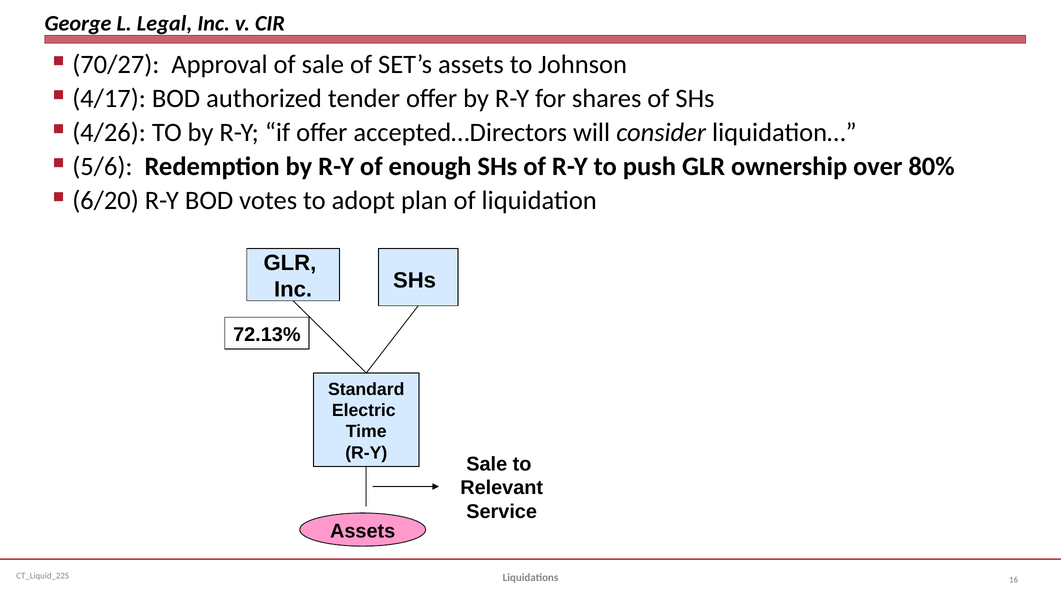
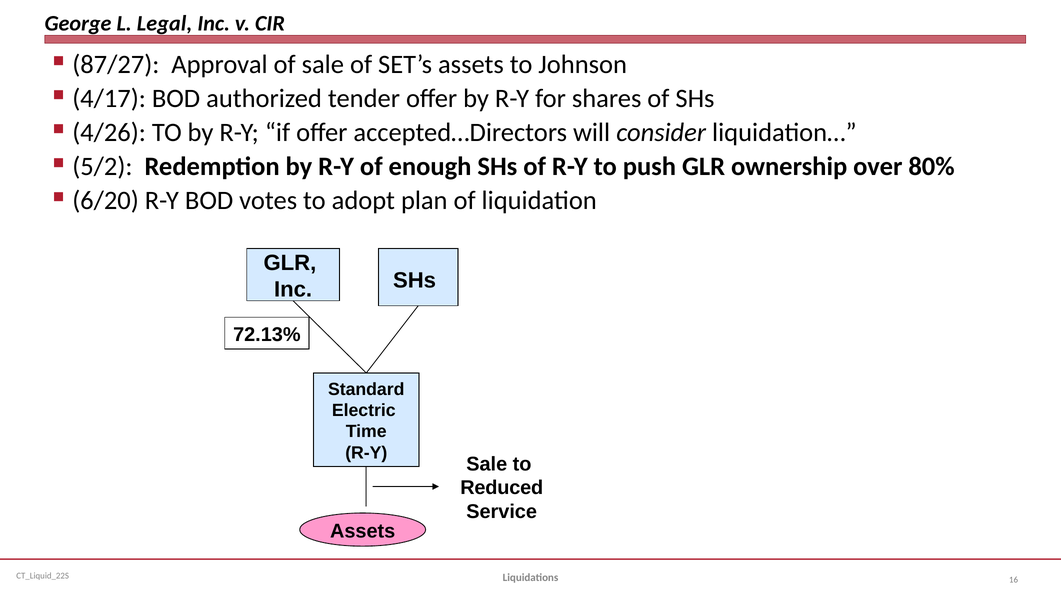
70/27: 70/27 -> 87/27 (116, 65)
5/6: 5/6 -> 5/2 (102, 166)
Relevant: Relevant -> Reduced (502, 488)
